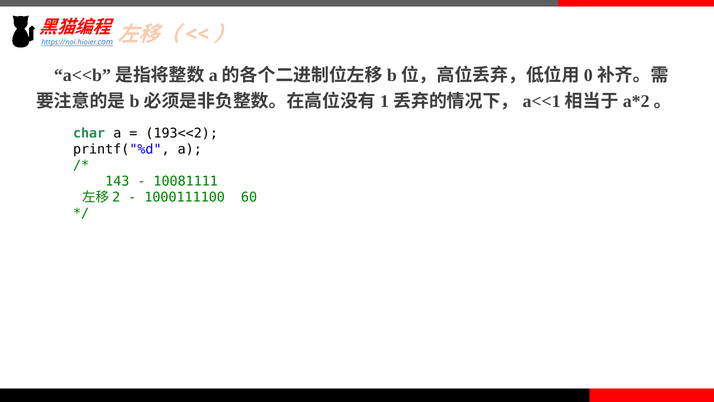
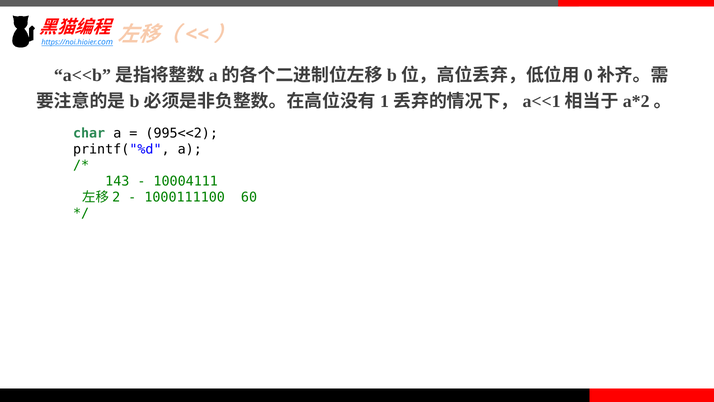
193<<2: 193<<2 -> 995<<2 (182, 133)
10081111: 10081111 -> 10004111 (186, 181)
